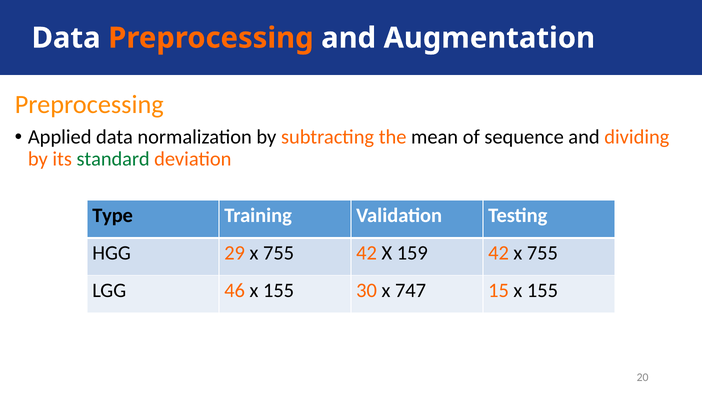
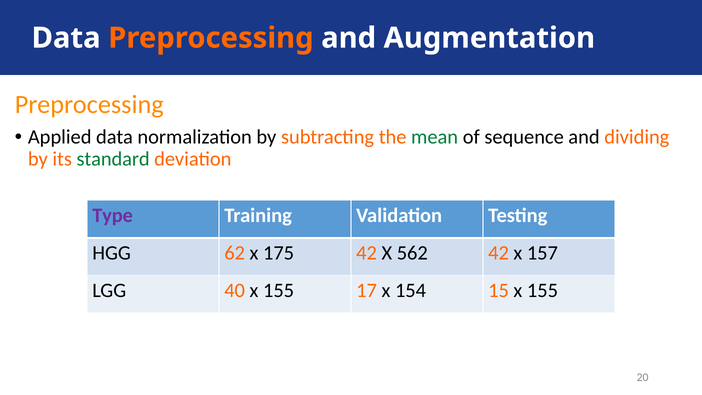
mean colour: black -> green (435, 137)
Type colour: black -> purple (113, 216)
29: 29 -> 62 (235, 253)
755: 755 -> 175 (279, 253)
159: 159 -> 562 (412, 253)
42 x 755: 755 -> 157 (542, 253)
46: 46 -> 40 (235, 291)
30: 30 -> 17 (367, 291)
747: 747 -> 154 (411, 291)
